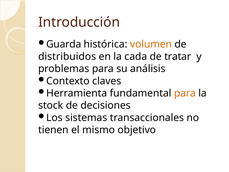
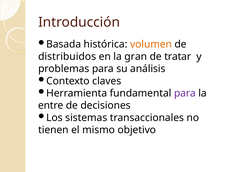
Guarda: Guarda -> Basada (64, 44)
cada: cada -> gran (136, 56)
para colour: orange -> purple (185, 93)
stock: stock -> entre (51, 105)
